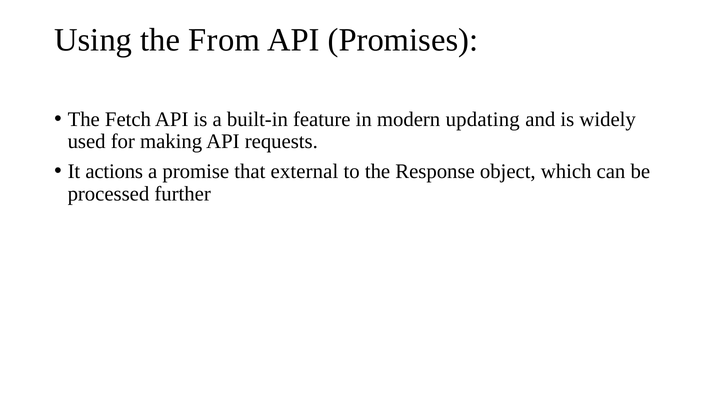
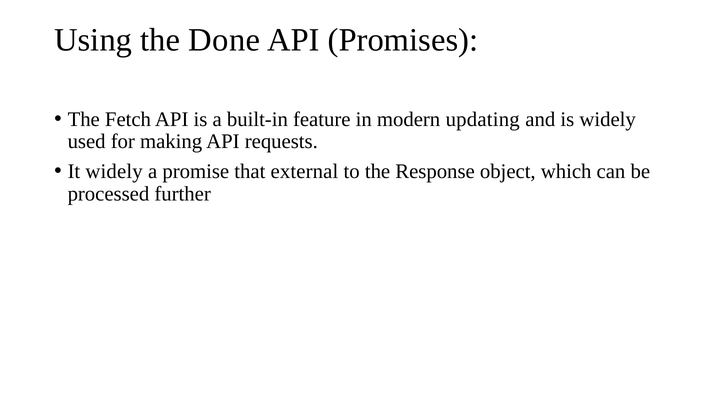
From: From -> Done (224, 40)
It actions: actions -> widely (114, 172)
